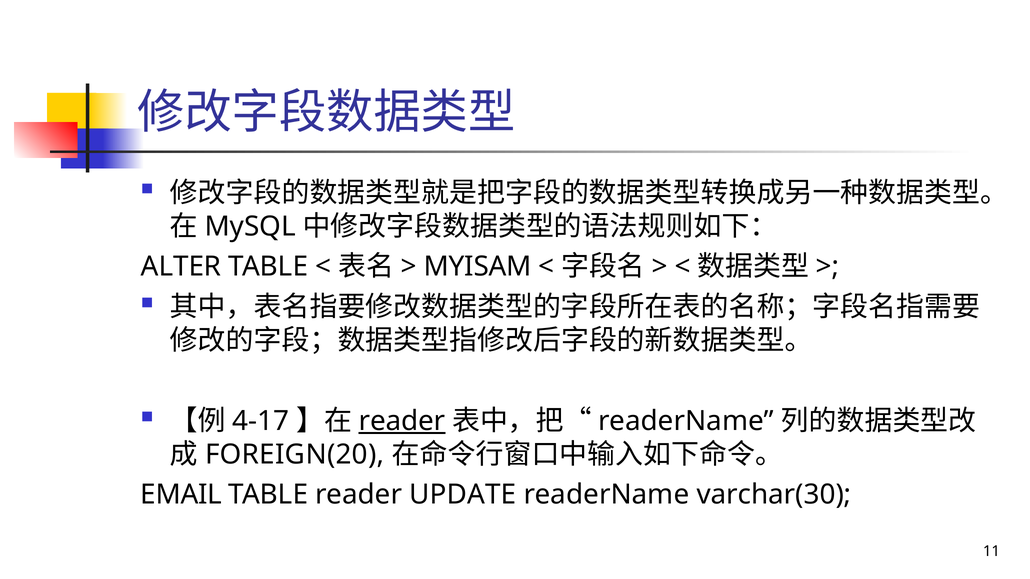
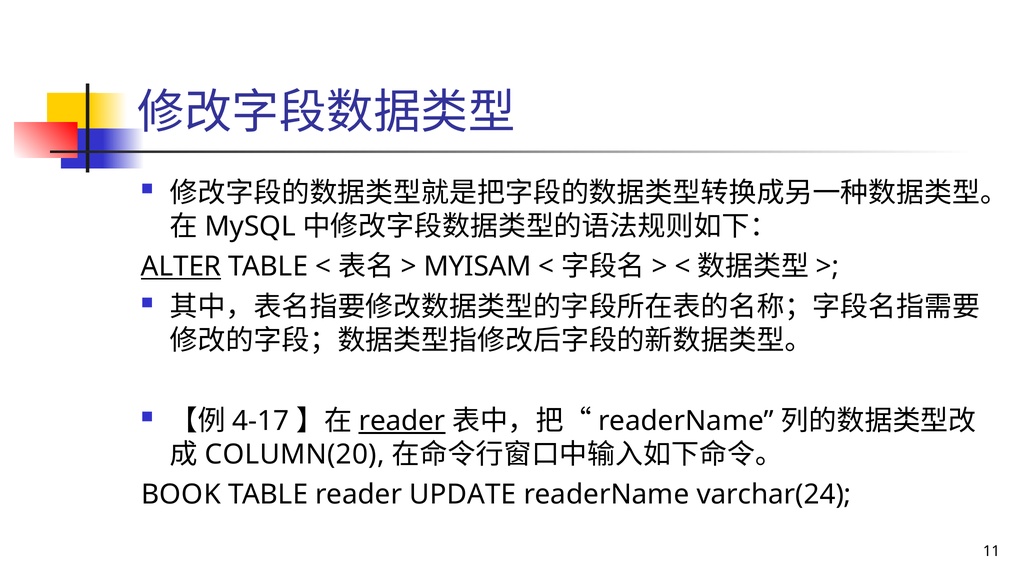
ALTER underline: none -> present (181, 267)
FOREIGN(20: FOREIGN(20 -> COLUMN(20 (295, 455)
EMAIL: EMAIL -> BOOK (181, 495)
varchar(30: varchar(30 -> varchar(24 (774, 495)
